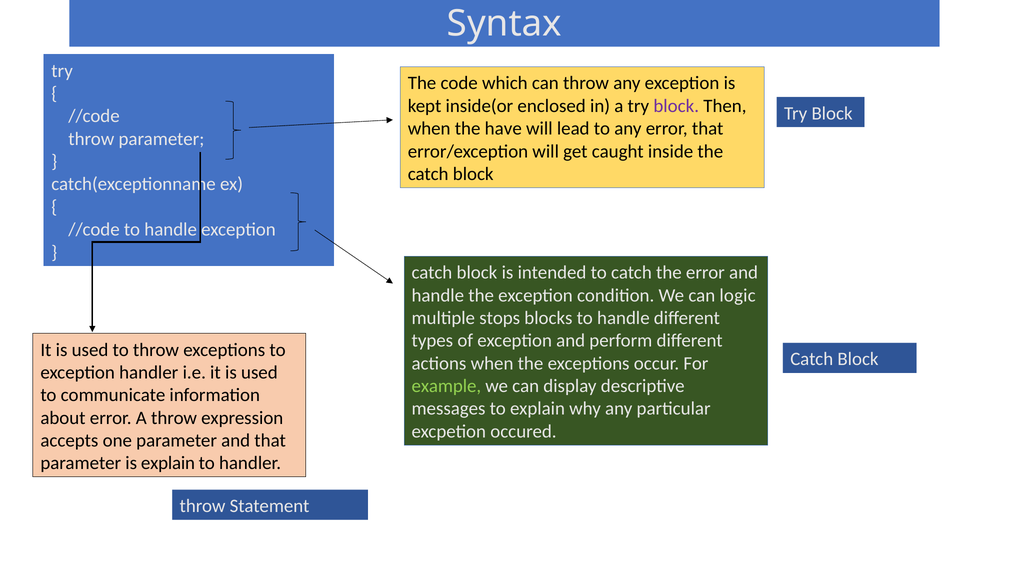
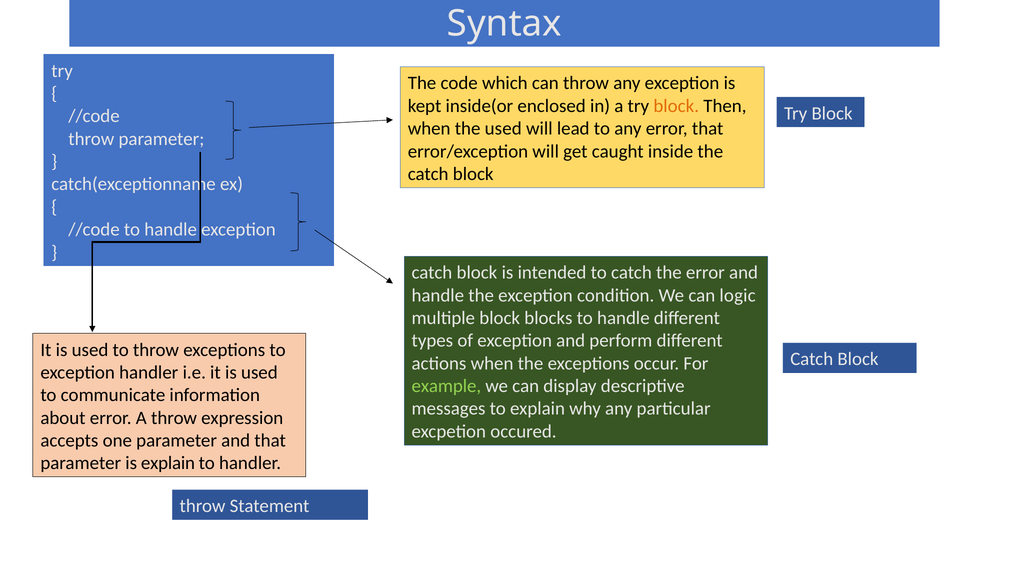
block colour: purple -> orange (676, 106)
the have: have -> used (503, 129)
multiple stops: stops -> block (500, 318)
